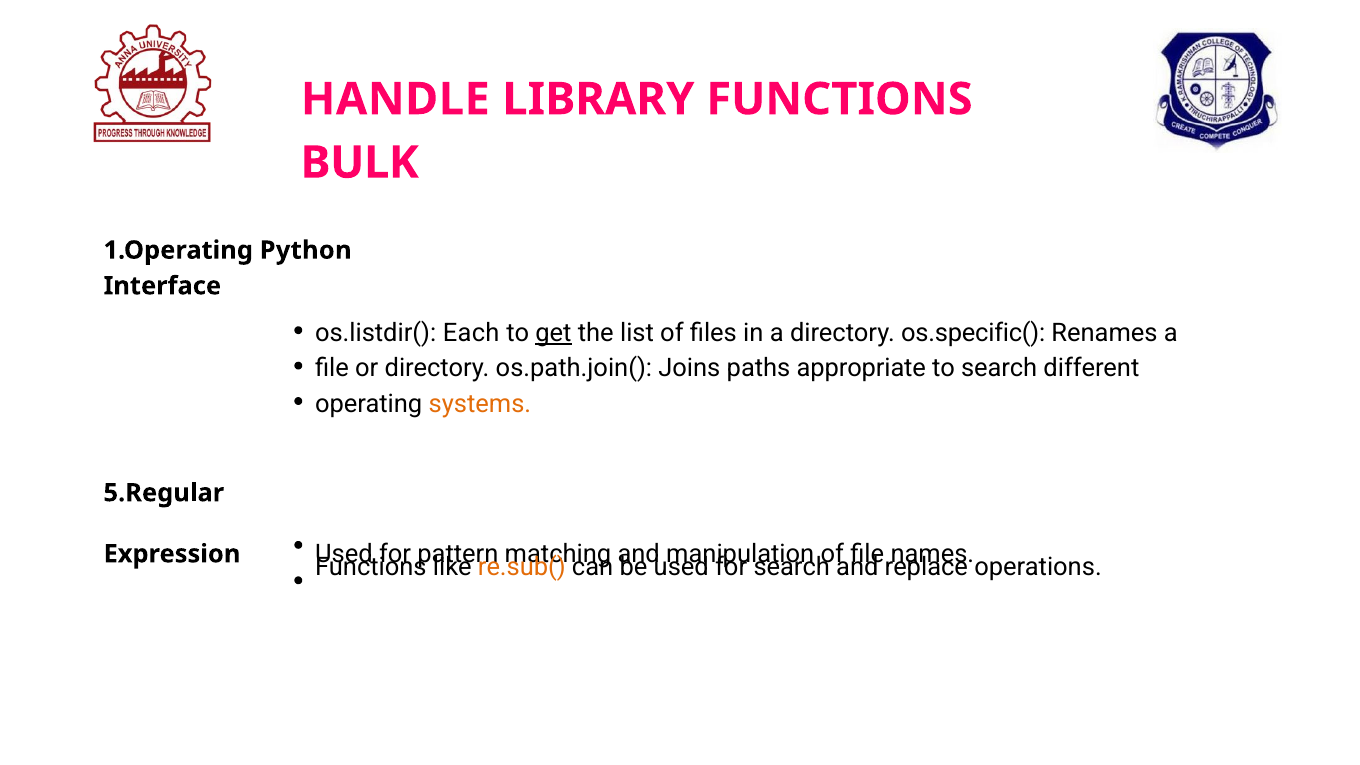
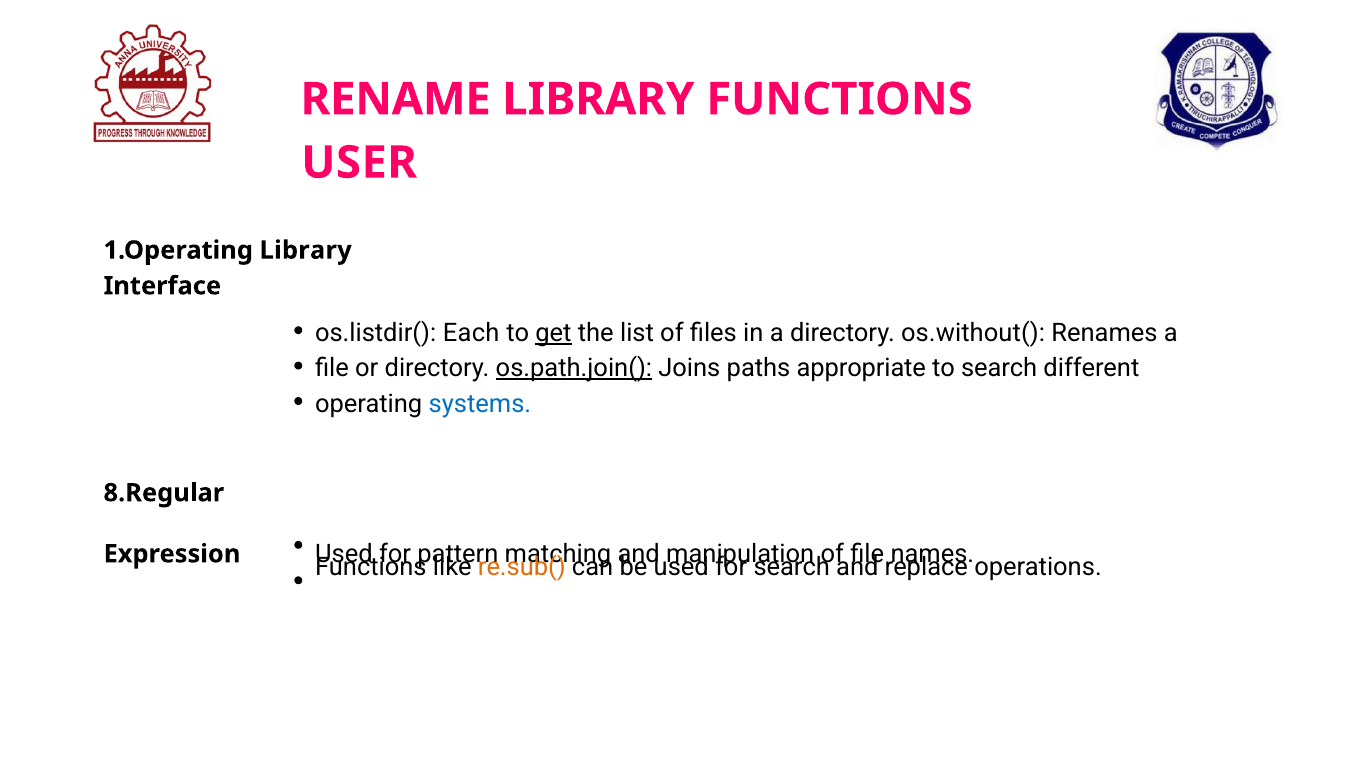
HANDLE: HANDLE -> RENAME (396, 99)
BULK: BULK -> USER (359, 163)
1.Operating Python: Python -> Library (306, 250)
os.specific(: os.specific( -> os.without( (973, 333)
os.path.join( underline: none -> present (574, 368)
systems colour: orange -> blue (480, 404)
5.Regular: 5.Regular -> 8.Regular (164, 493)
